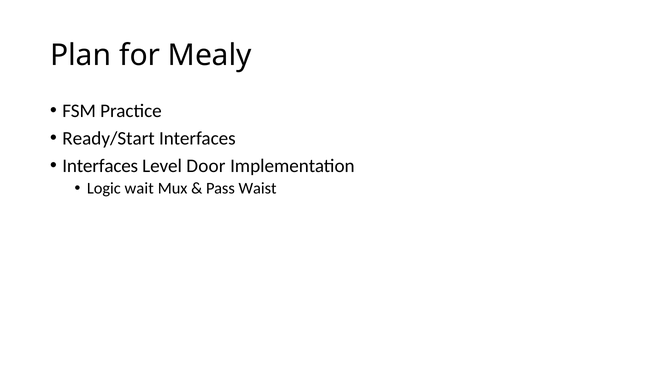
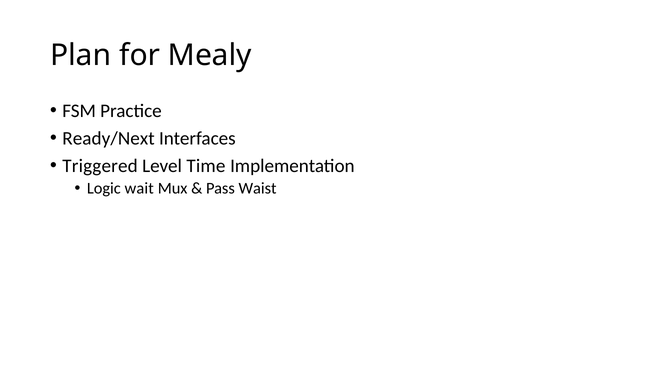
Ready/Start: Ready/Start -> Ready/Next (108, 138)
Interfaces: Interfaces -> Triggered (100, 166)
Door: Door -> Time (206, 166)
